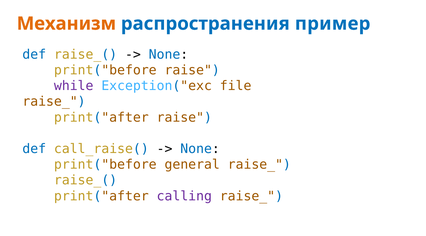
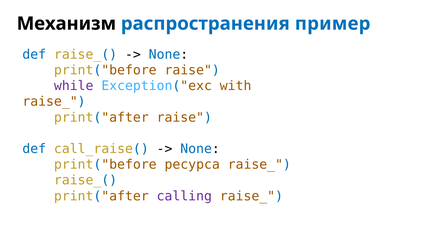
Механизм colour: orange -> black (66, 24)
file: file -> with (236, 86)
general: general -> ресурса (192, 165)
